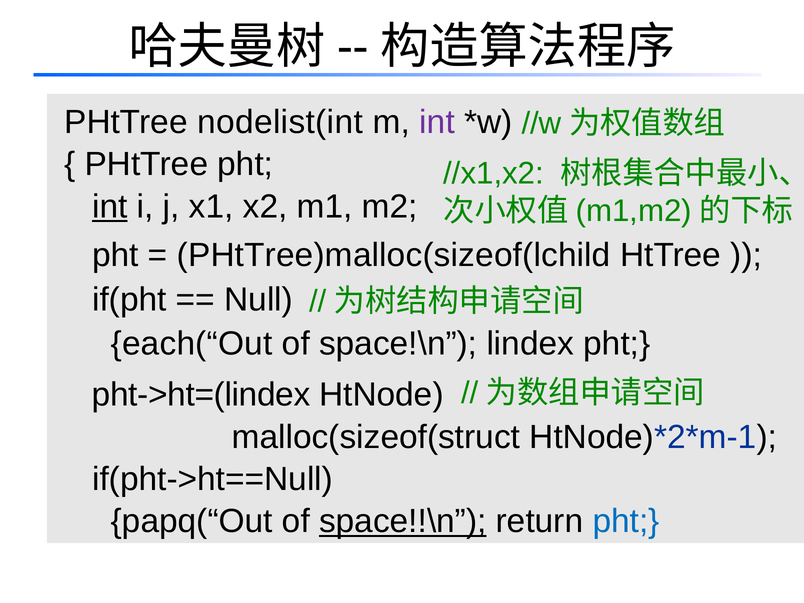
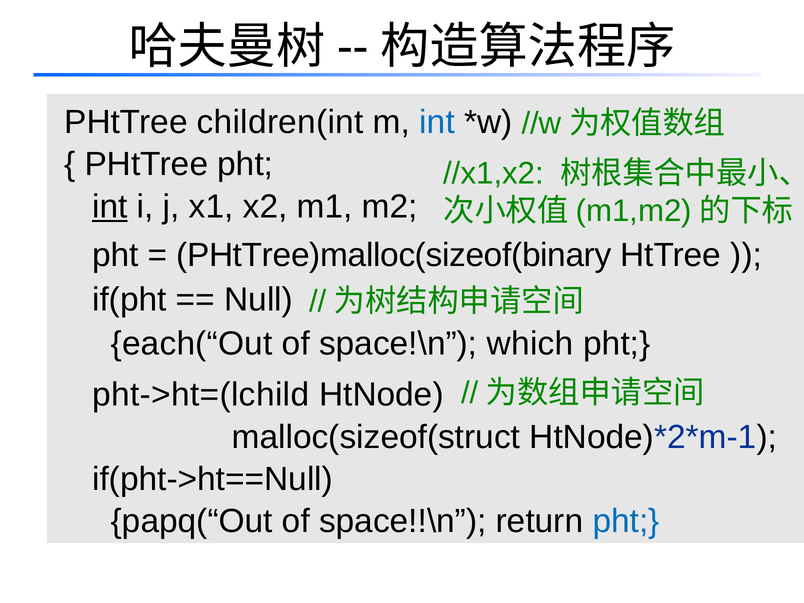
nodelist(int: nodelist(int -> children(int (280, 122)
int colour: purple -> blue (437, 122)
PHtTree)malloc(sizeof(lchild: PHtTree)malloc(sizeof(lchild -> PHtTree)malloc(sizeof(binary (394, 255)
lindex: lindex -> which (530, 344)
pht->ht=(lindex: pht->ht=(lindex -> pht->ht=(lchild (201, 395)
space!!\n underline: present -> none (403, 521)
